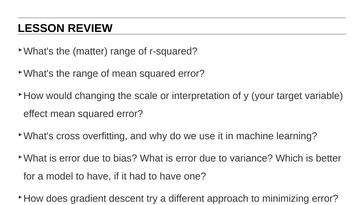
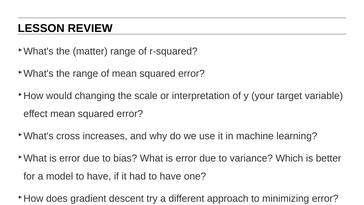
overfitting: overfitting -> increases (105, 136)
